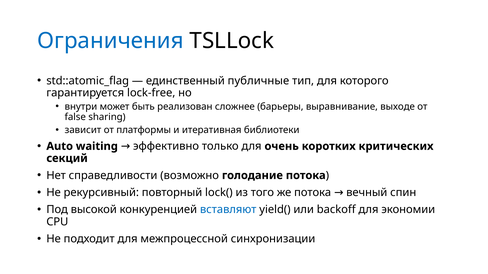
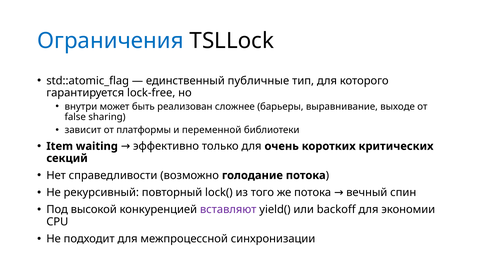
итеративная: итеративная -> переменной (212, 130)
Auto: Auto -> Item (60, 146)
вставляют colour: blue -> purple (228, 210)
